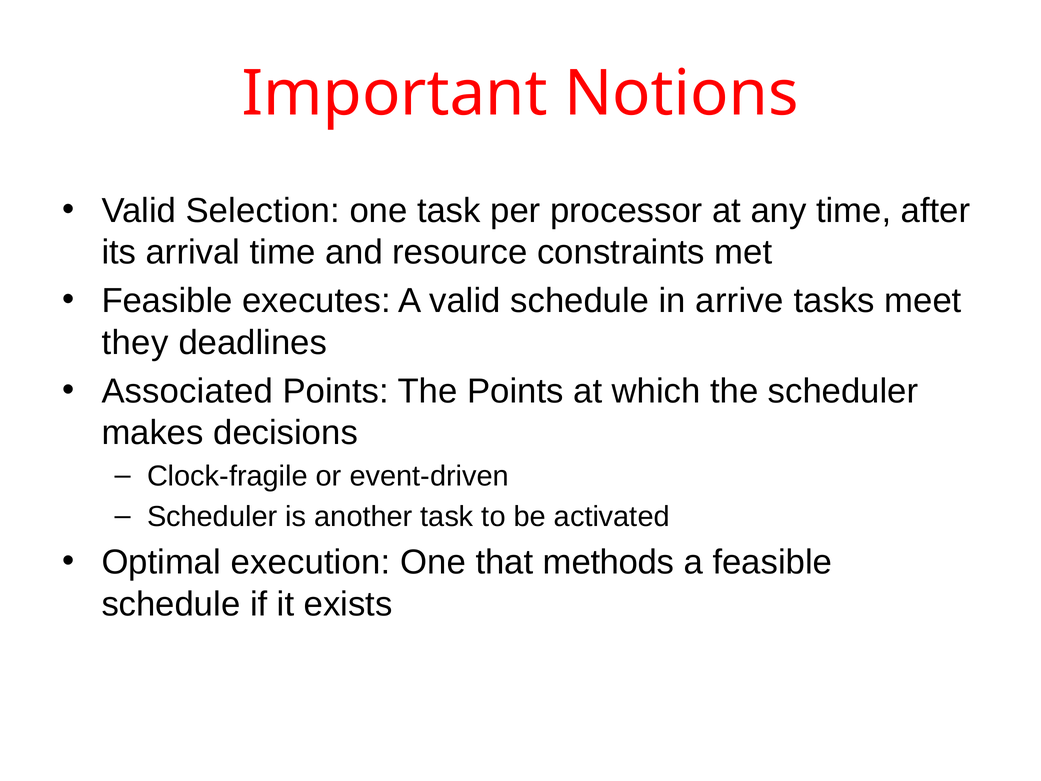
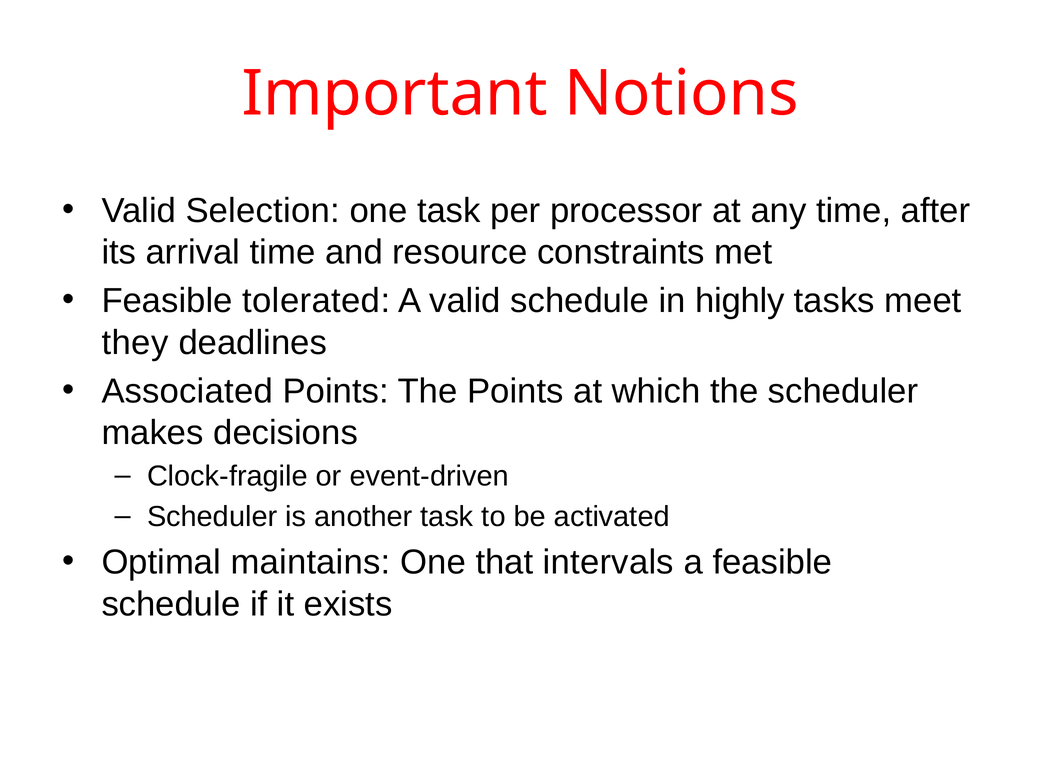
executes: executes -> tolerated (316, 301)
arrive: arrive -> highly (740, 301)
execution: execution -> maintains (311, 562)
methods: methods -> intervals (608, 562)
